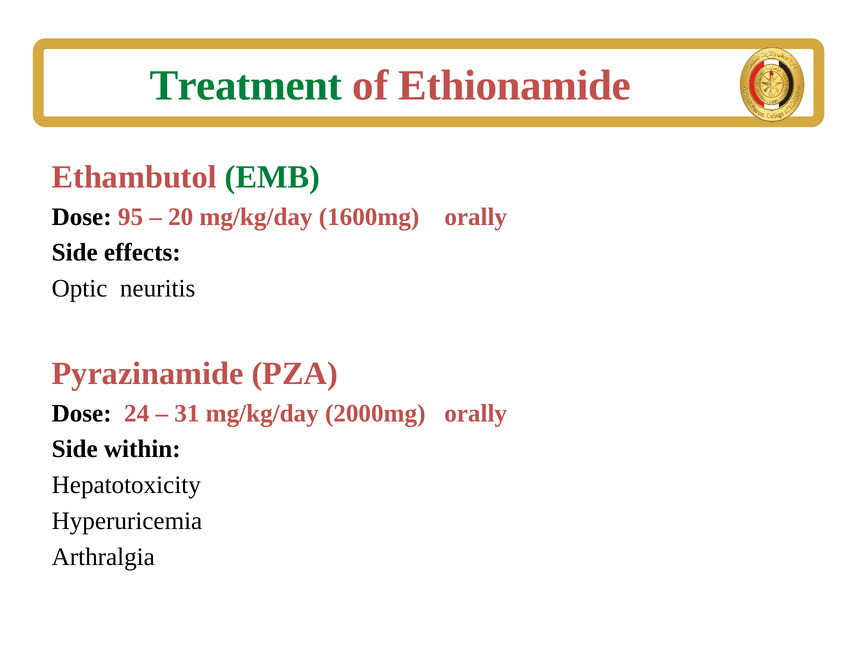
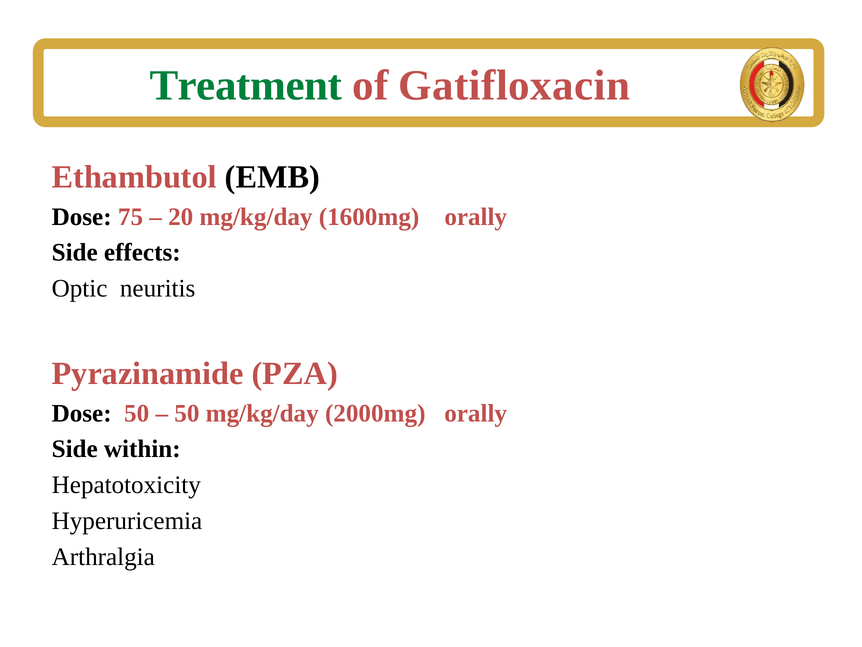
Ethionamide: Ethionamide -> Gatifloxacin (514, 86)
EMB colour: green -> black (272, 177)
95: 95 -> 75 (131, 217)
Dose 24: 24 -> 50 (137, 413)
31: 31 -> 50 (187, 413)
